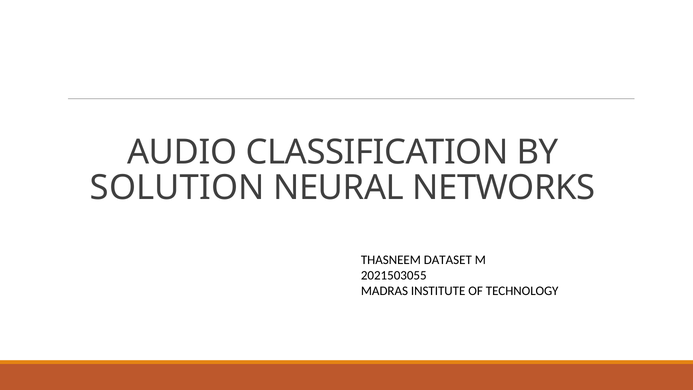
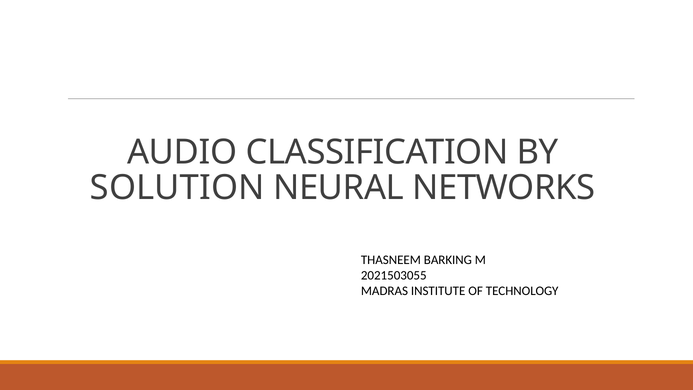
DATASET: DATASET -> BARKING (448, 260)
